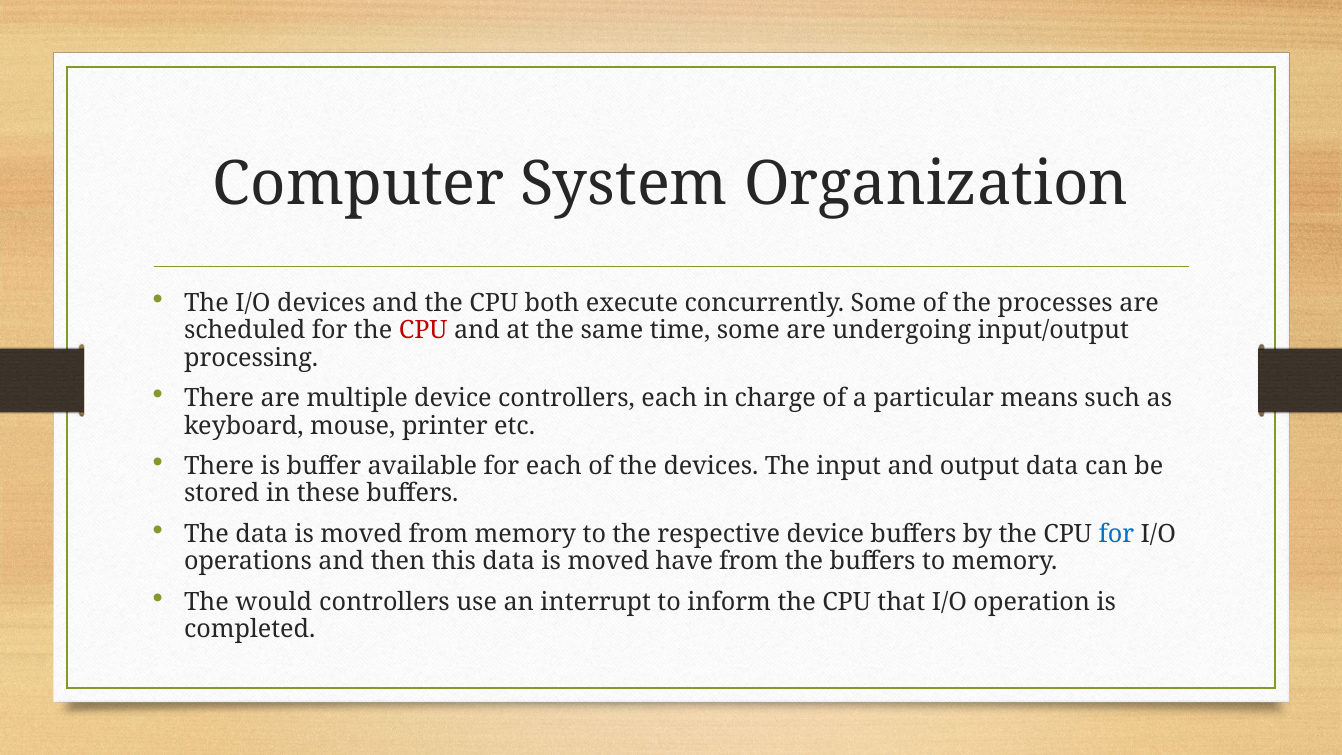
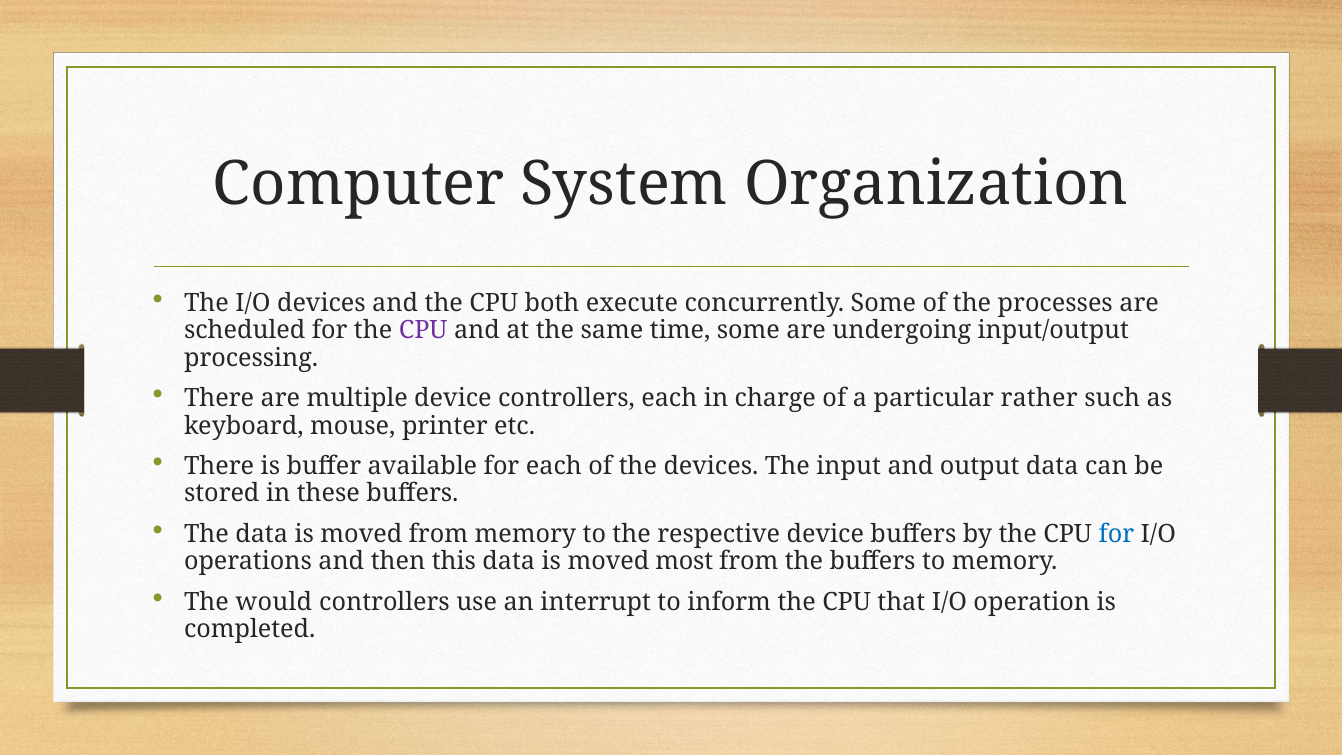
CPU colour: red -> purple (423, 331)
means: means -> rather (1039, 398)
have: have -> most (684, 561)
